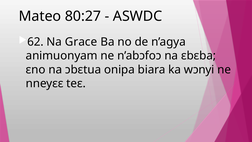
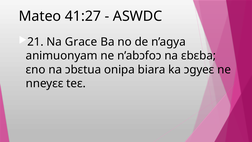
80:27: 80:27 -> 41:27 (83, 16)
62: 62 -> 21 (35, 42)
wɔnyi: wɔnyi -> ɔgyeɛ (199, 70)
